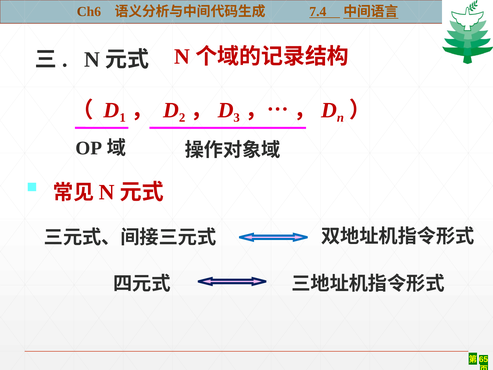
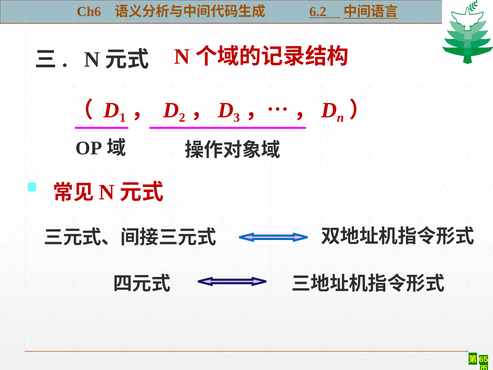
7.4: 7.4 -> 6.2 (318, 12)
